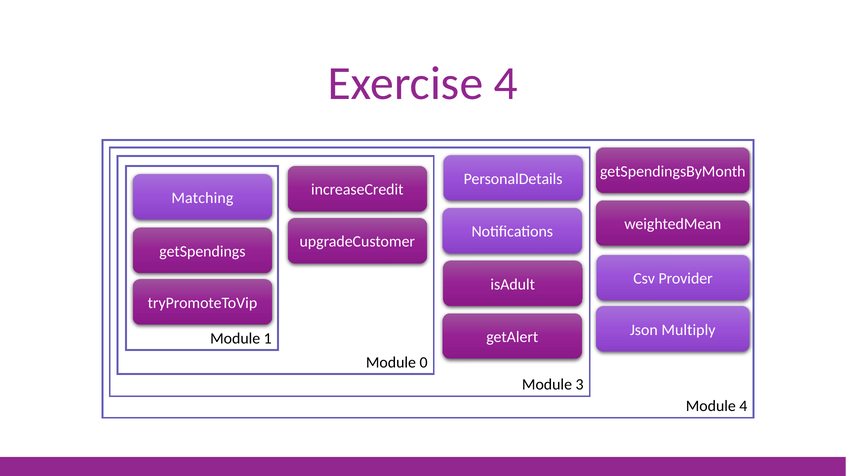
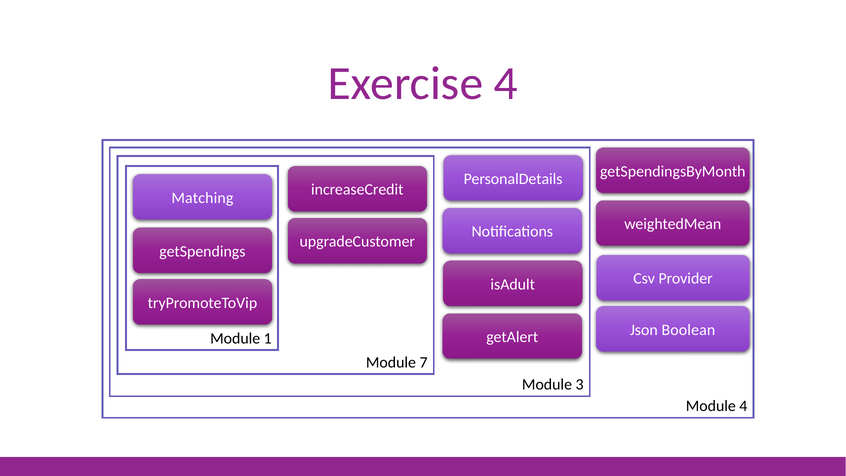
Multiply: Multiply -> Boolean (688, 330)
0: 0 -> 7 (424, 362)
